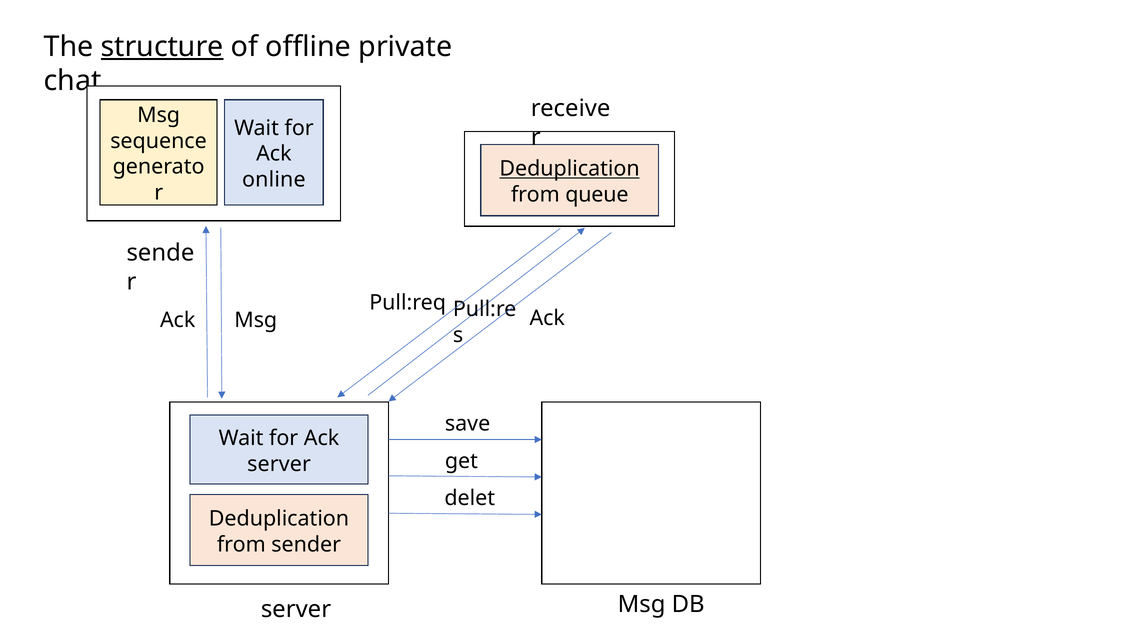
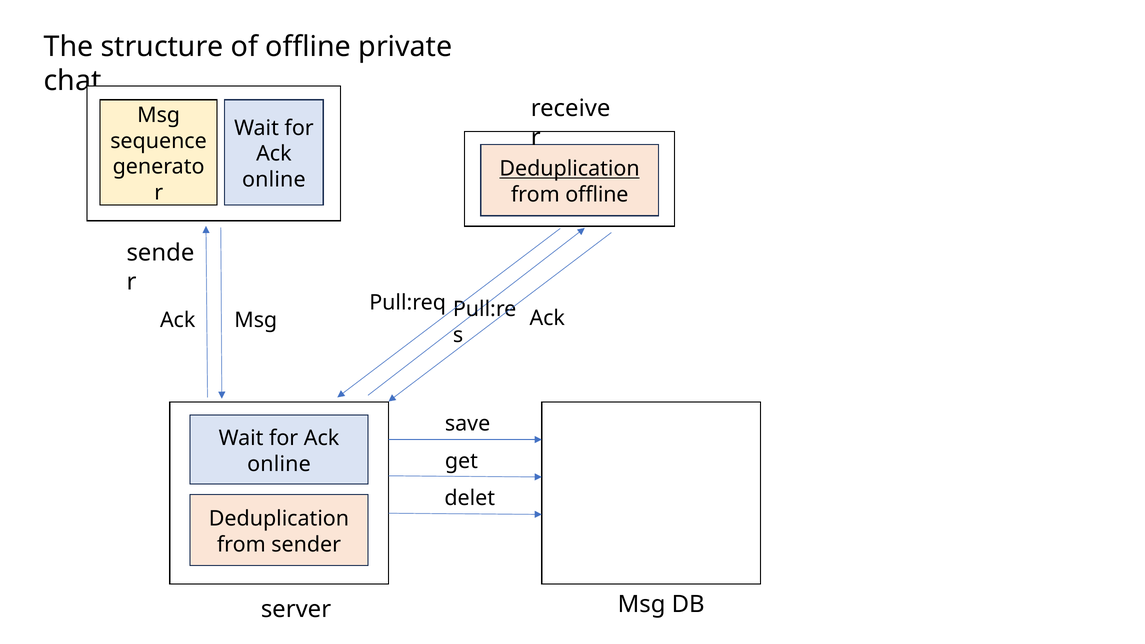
structure underline: present -> none (162, 47)
from queue: queue -> offline (597, 195)
server: server -> online (279, 464)
